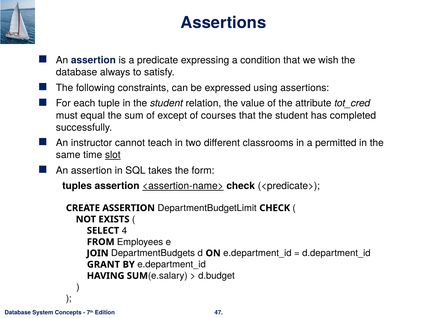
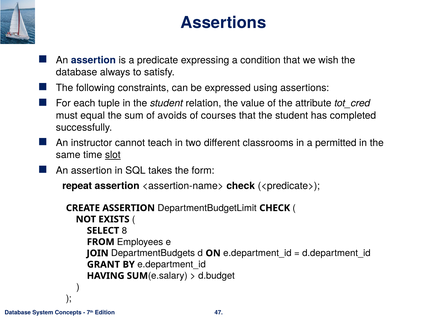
except: except -> avoids (172, 116)
tuples: tuples -> repeat (77, 186)
<assertion-name> underline: present -> none (183, 186)
4: 4 -> 8 (124, 231)
